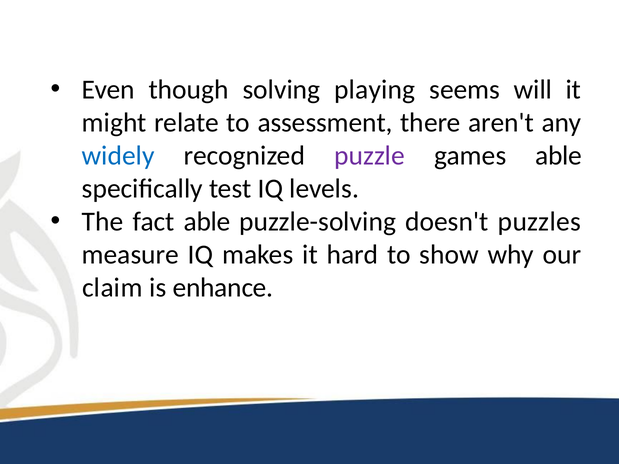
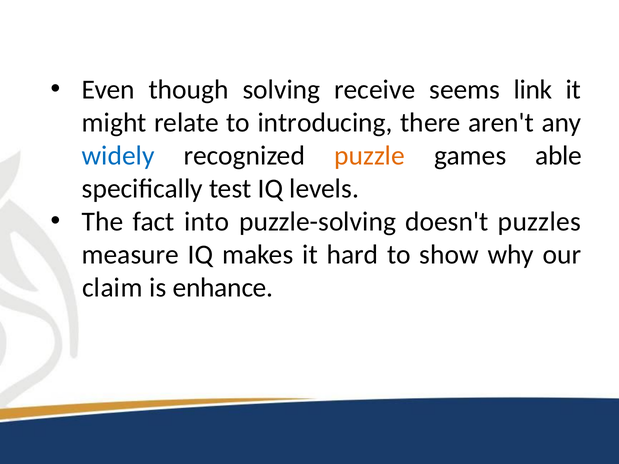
playing: playing -> receive (375, 90)
will: will -> link (533, 90)
assessment: assessment -> introducing (325, 123)
puzzle colour: purple -> orange (370, 156)
fact able: able -> into (207, 222)
